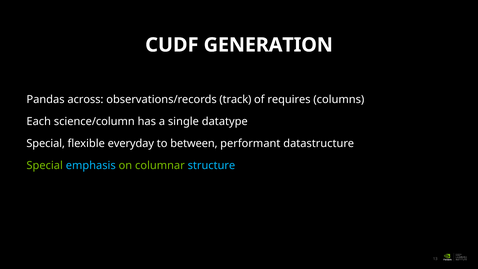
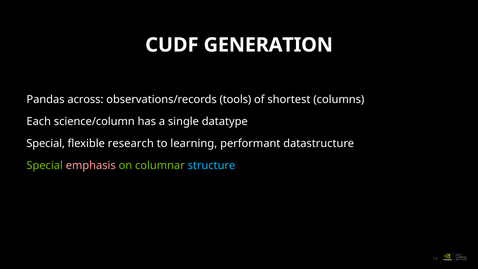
track: track -> tools (235, 100)
requires: requires -> shortest (289, 100)
everyday: everyday -> research (131, 143)
between: between -> learning (194, 143)
emphasis colour: light blue -> pink (91, 165)
